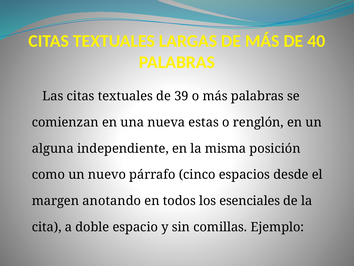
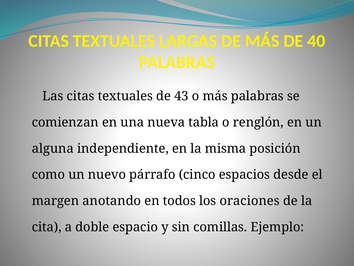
39: 39 -> 43 (181, 96)
estas: estas -> tabla (204, 122)
esenciales: esenciales -> oraciones (250, 201)
